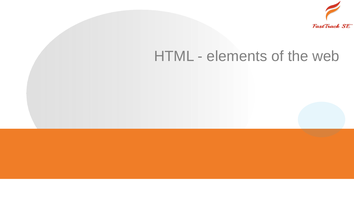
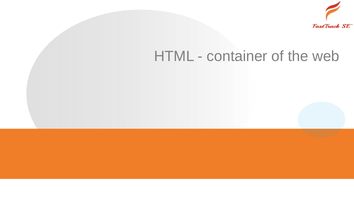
elements: elements -> container (237, 56)
